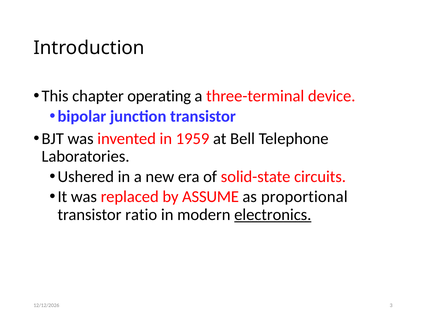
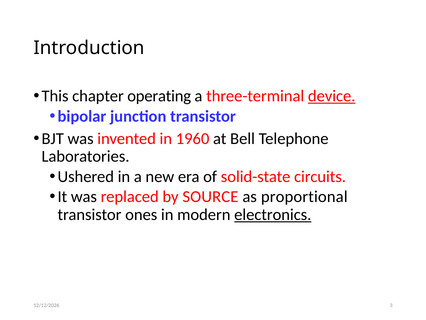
device underline: none -> present (332, 96)
1959: 1959 -> 1960 (193, 138)
ASSUME: ASSUME -> SOURCE (210, 196)
ratio: ratio -> ones (141, 214)
